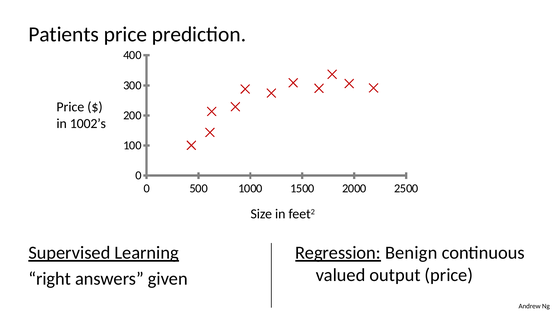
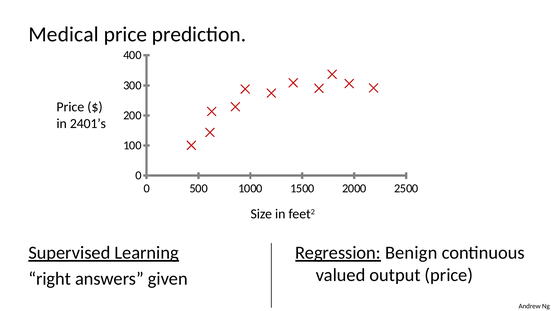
Patients: Patients -> Medical (64, 34)
1002’s: 1002’s -> 2401’s (88, 123)
